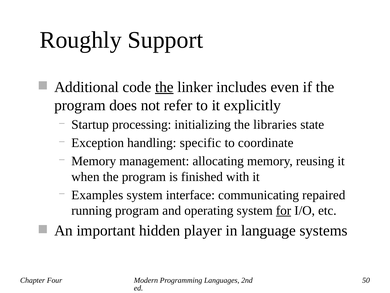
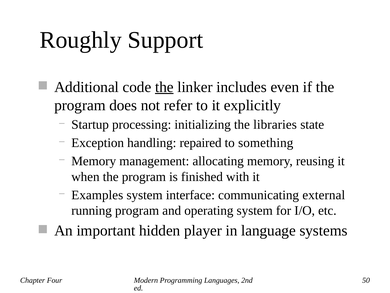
specific: specific -> repaired (201, 143)
coordinate: coordinate -> something (266, 143)
repaired: repaired -> external (324, 195)
for underline: present -> none (284, 210)
